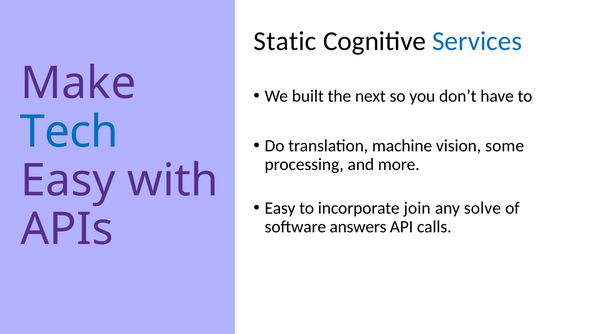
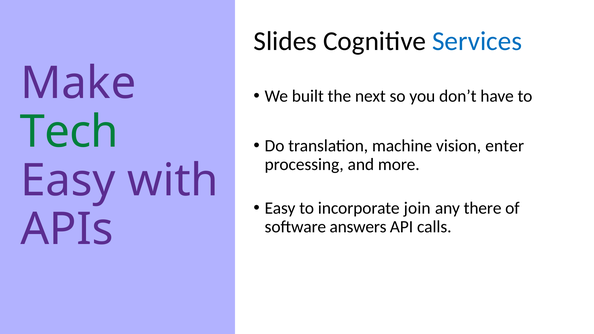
Static: Static -> Slides (285, 41)
Tech colour: blue -> green (69, 132)
some: some -> enter (505, 146)
solve: solve -> there (483, 208)
